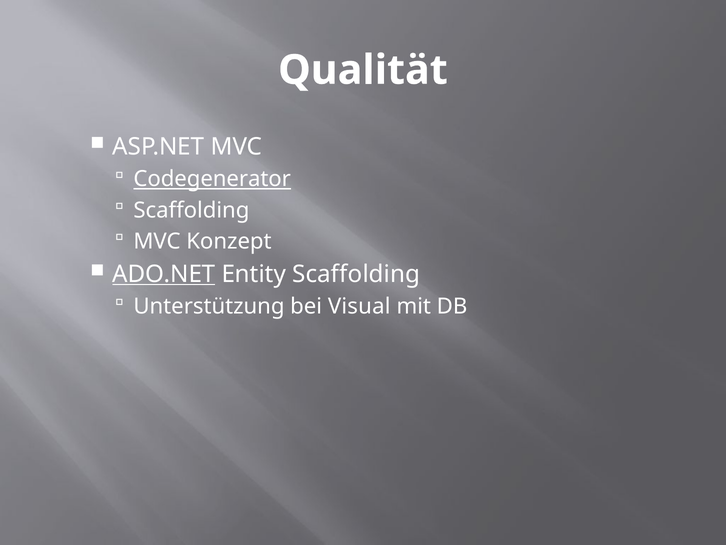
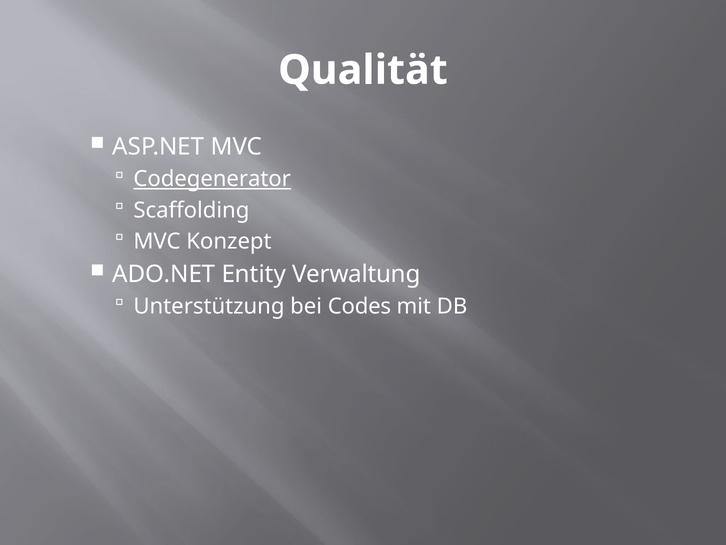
ADO.NET underline: present -> none (164, 274)
Entity Scaffolding: Scaffolding -> Verwaltung (356, 274)
Visual: Visual -> Codes (359, 306)
